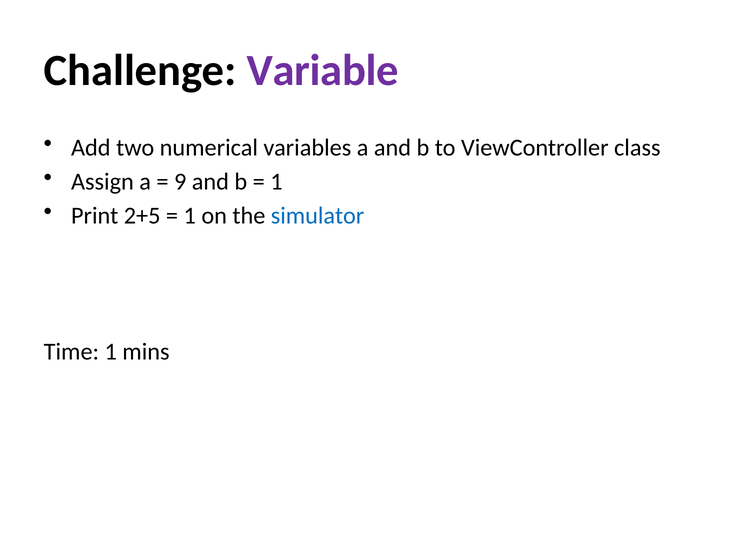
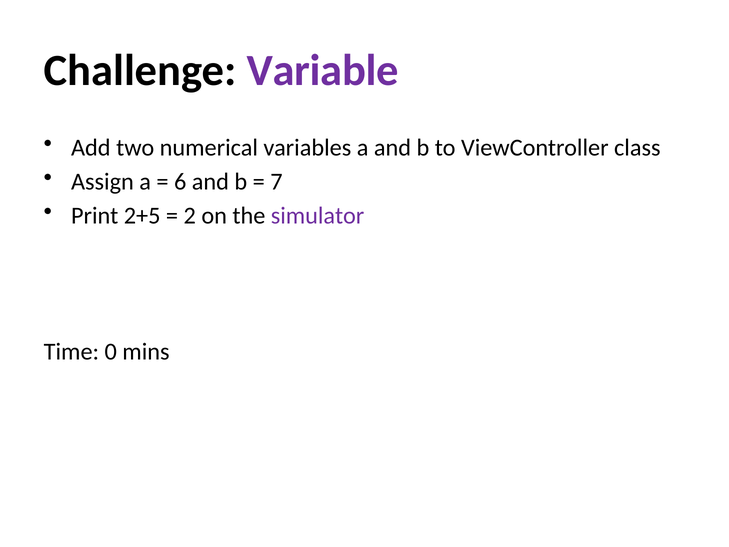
9: 9 -> 6 (180, 182)
1: 1 -> 7 (276, 182)
1: 1 -> 2 (190, 216)
simulator colour: blue -> purple (318, 216)
Time 1: 1 -> 0 (111, 352)
